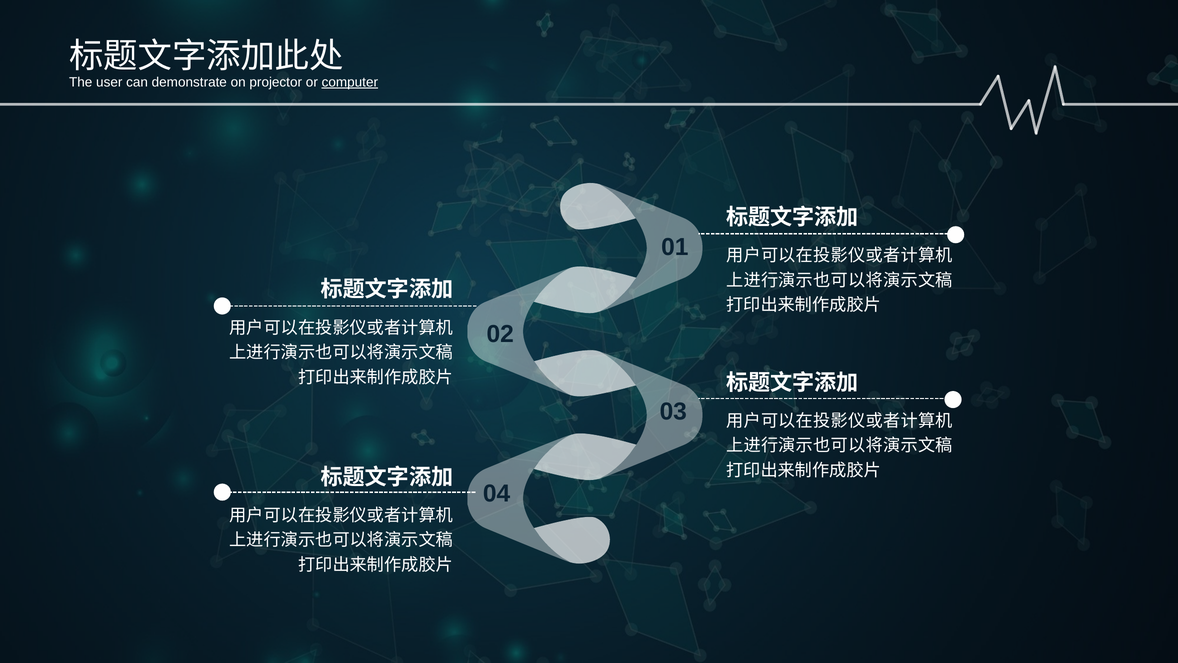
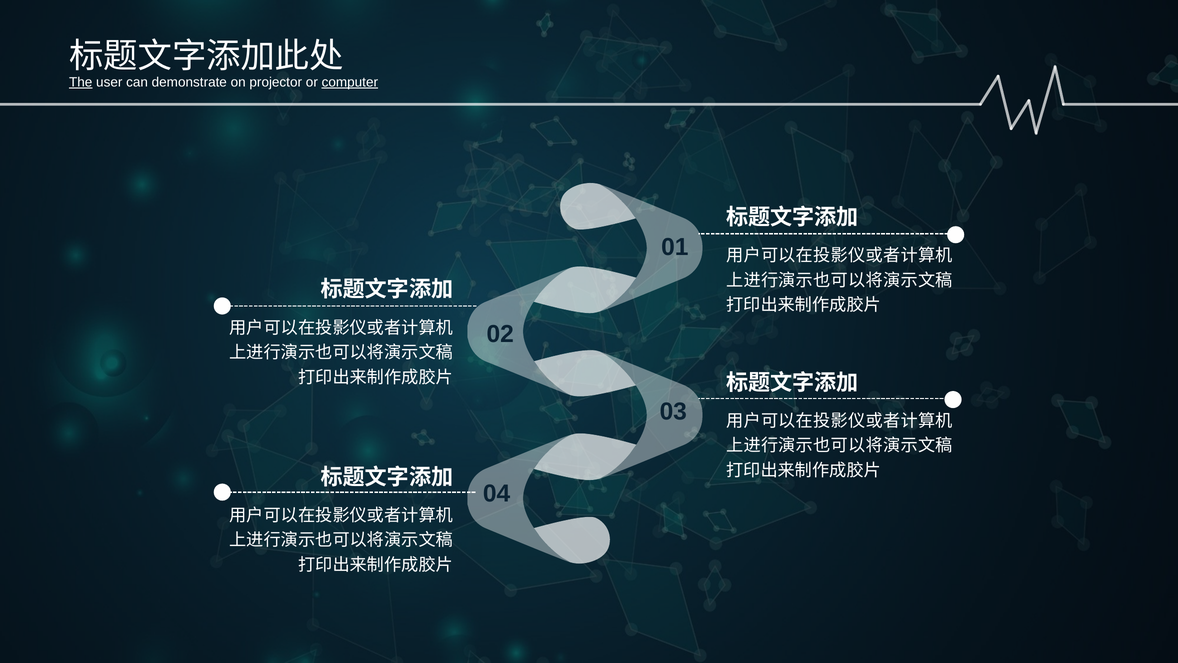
The underline: none -> present (81, 82)
